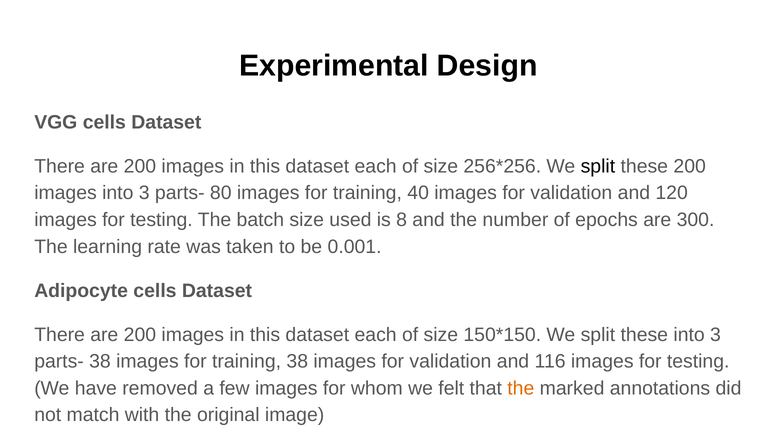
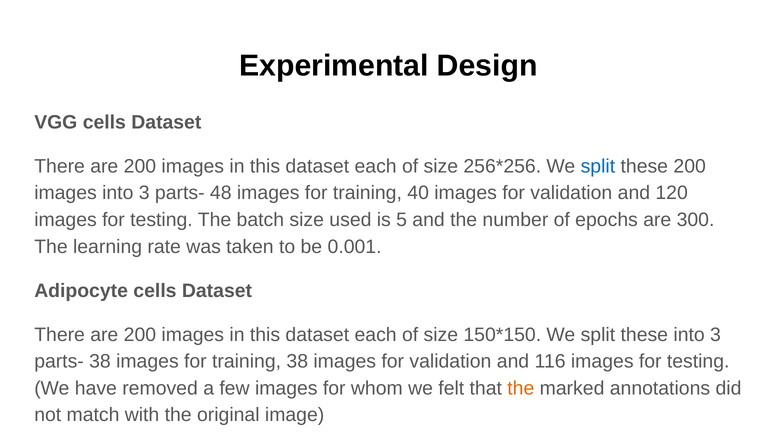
split colour: black -> blue (598, 166)
80: 80 -> 48 (221, 193)
8: 8 -> 5 (402, 220)
